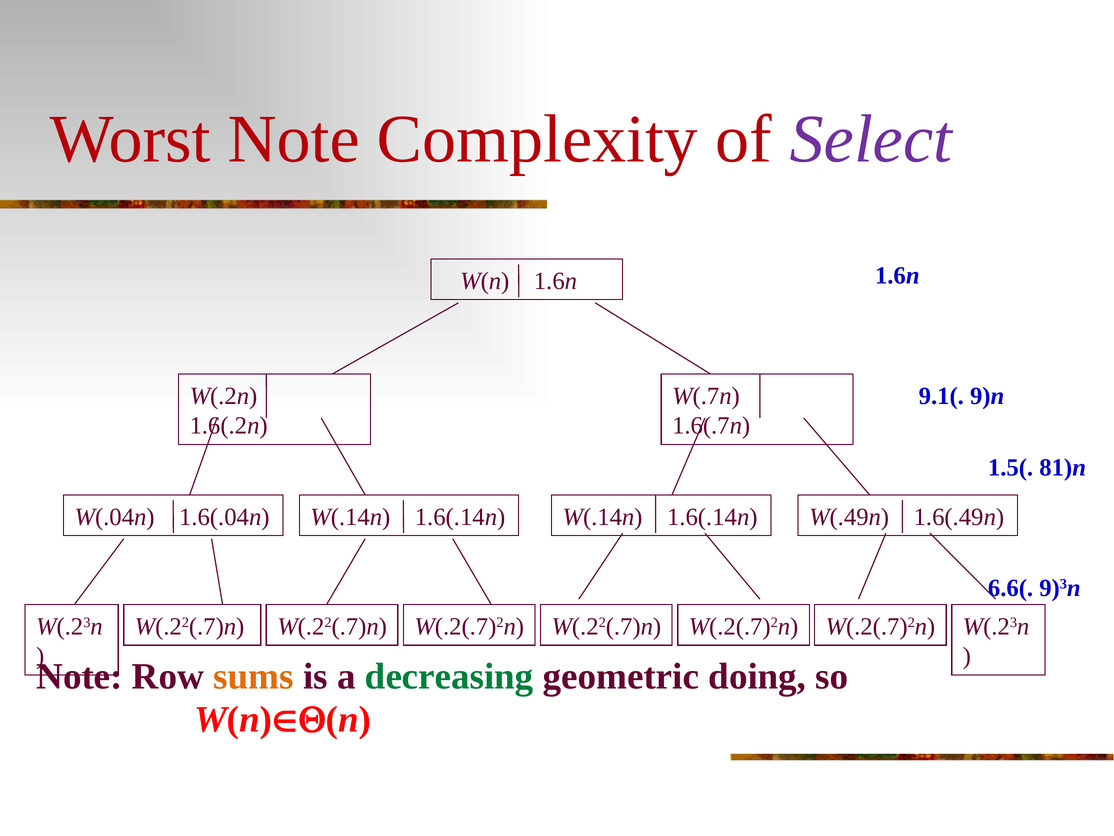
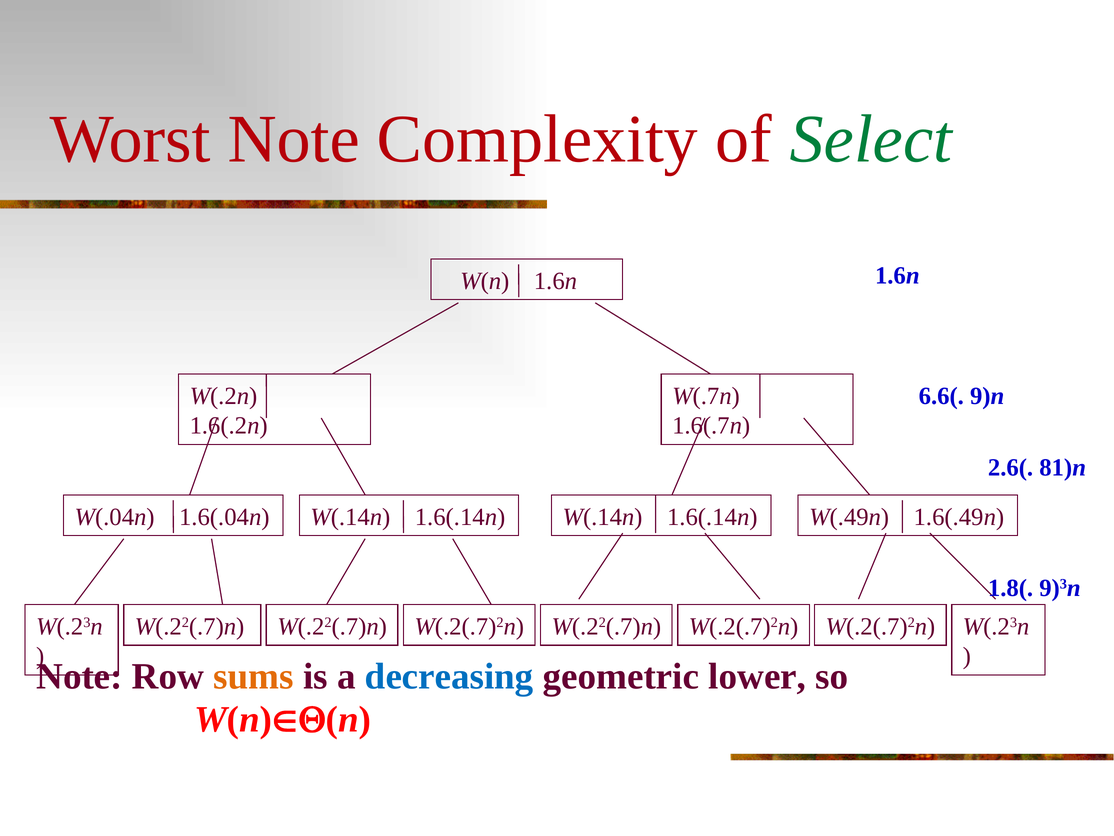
Select colour: purple -> green (871, 139)
9.1(: 9.1( -> 6.6( (941, 396)
1.5(: 1.5( -> 2.6( (1011, 467)
6.6(: 6.6( -> 1.8( (1011, 588)
decreasing colour: green -> blue (449, 676)
doing: doing -> lower (757, 676)
